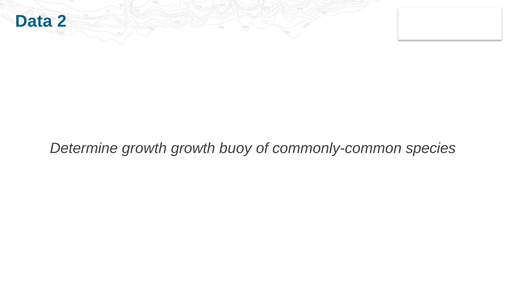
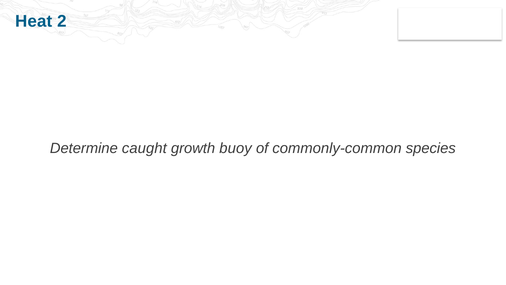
Data: Data -> Heat (34, 21)
Determine growth: growth -> caught (144, 148)
